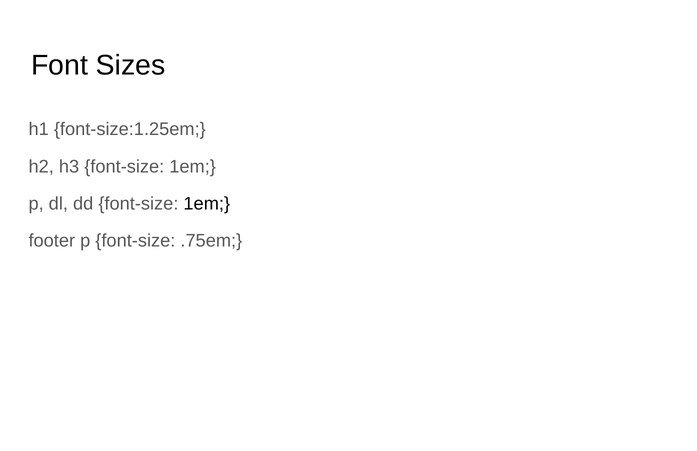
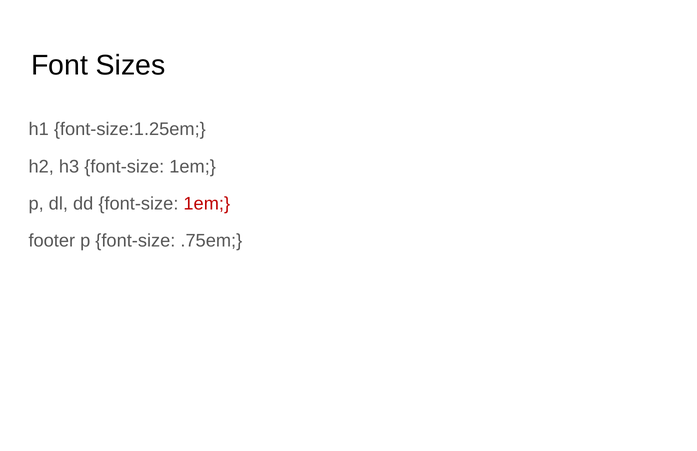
1em colour: black -> red (207, 204)
